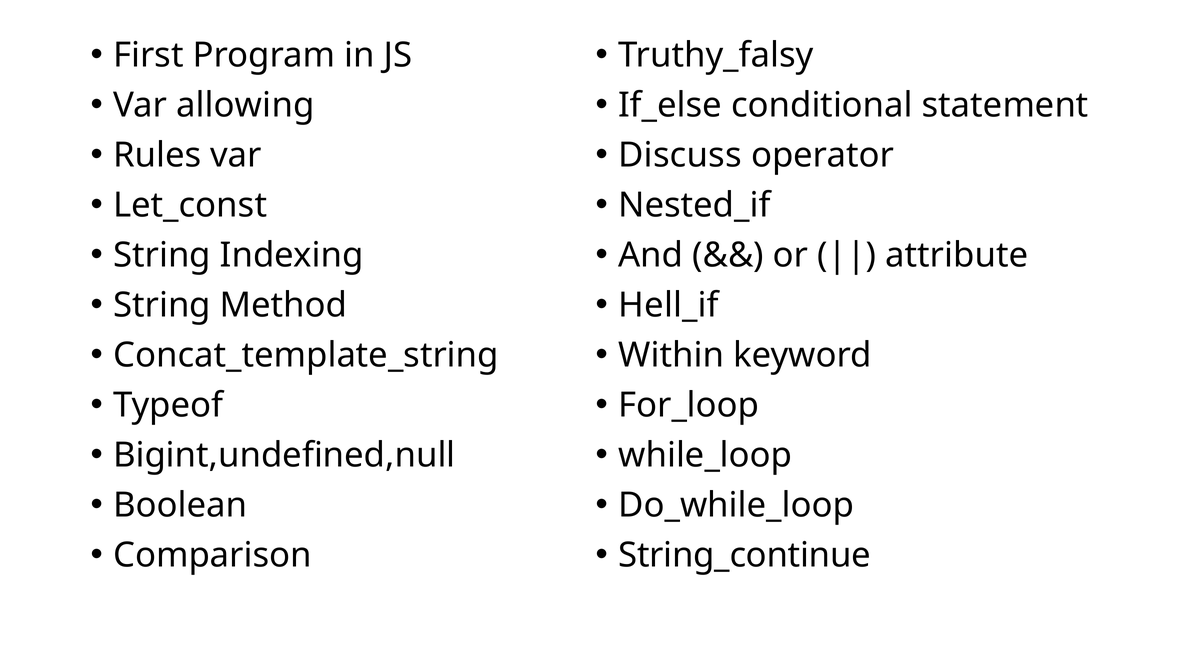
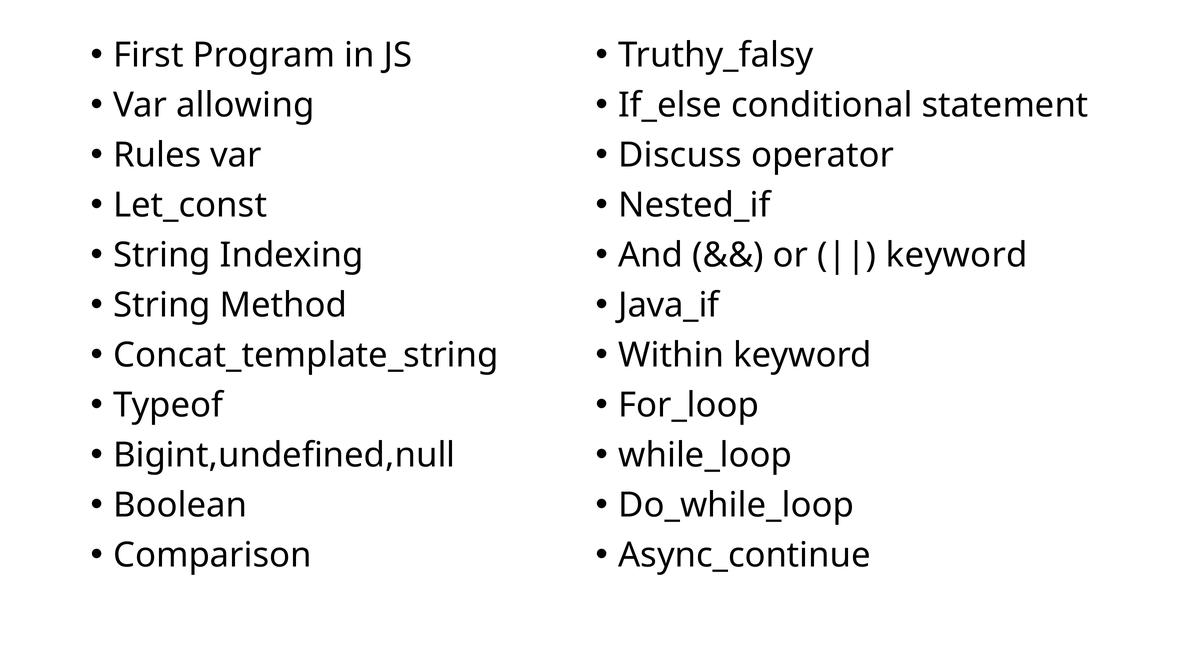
attribute: attribute -> keyword (957, 255)
Hell_if: Hell_if -> Java_if (669, 305)
String_continue: String_continue -> Async_continue (745, 555)
